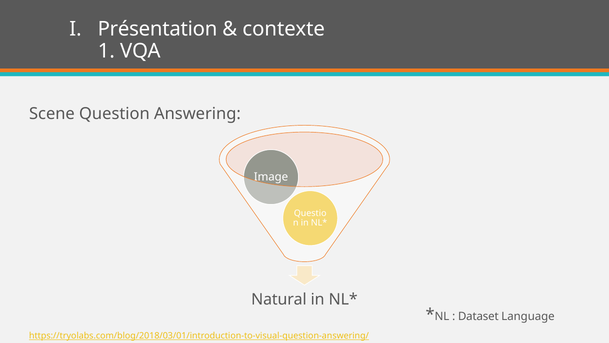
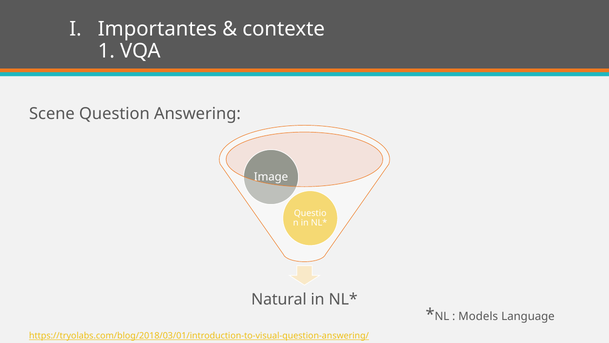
Présentation: Présentation -> Importantes (157, 29)
Dataset: Dataset -> Models (478, 316)
